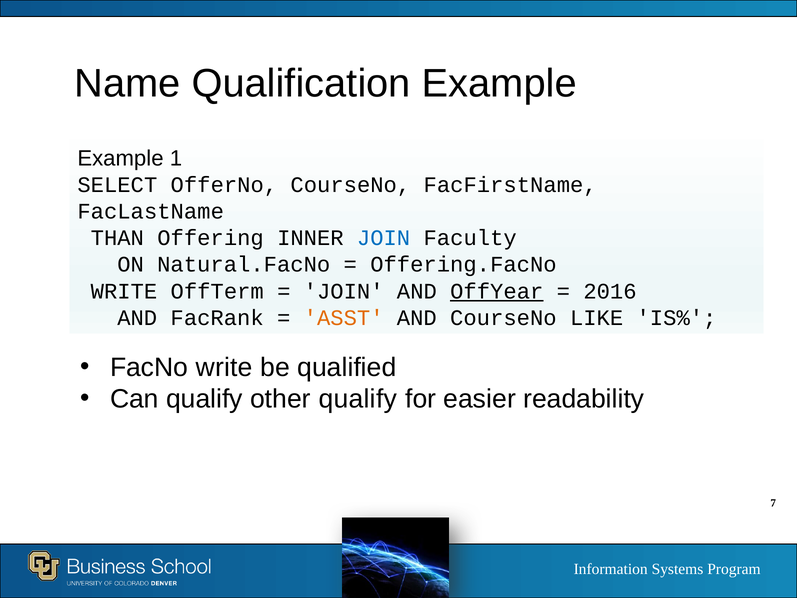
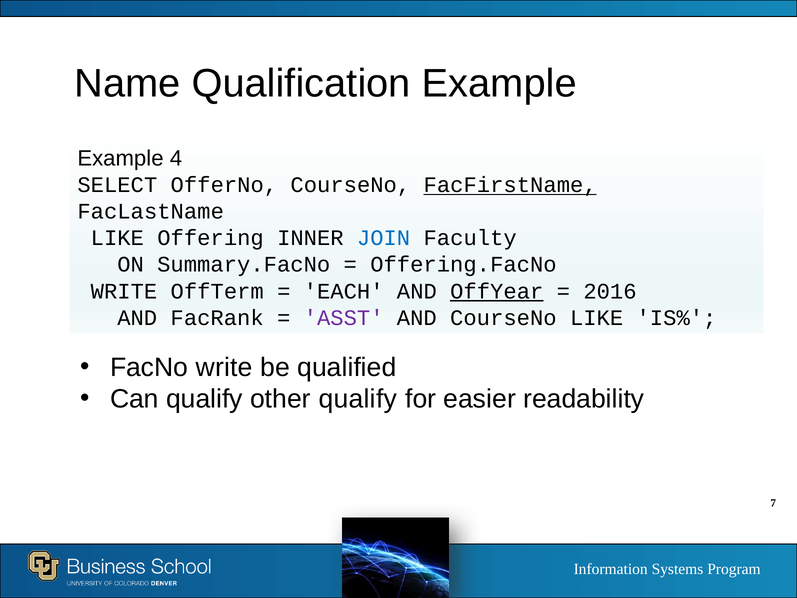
1: 1 -> 4 (176, 158)
FacFirstName underline: none -> present (510, 185)
THAN: THAN -> LIKE (117, 238)
Natural.FacNo: Natural.FacNo -> Summary.FacNo (244, 265)
JOIN: JOIN -> EACH (344, 291)
ASST colour: orange -> purple (344, 318)
